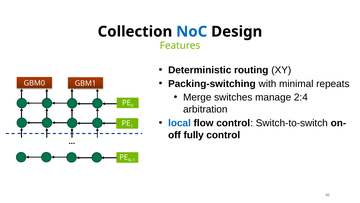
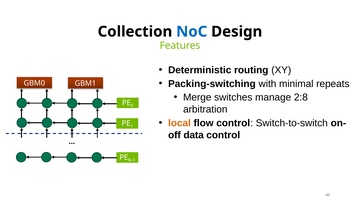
2:4: 2:4 -> 2:8 (301, 97)
local colour: blue -> orange (179, 123)
fully: fully -> data (194, 135)
